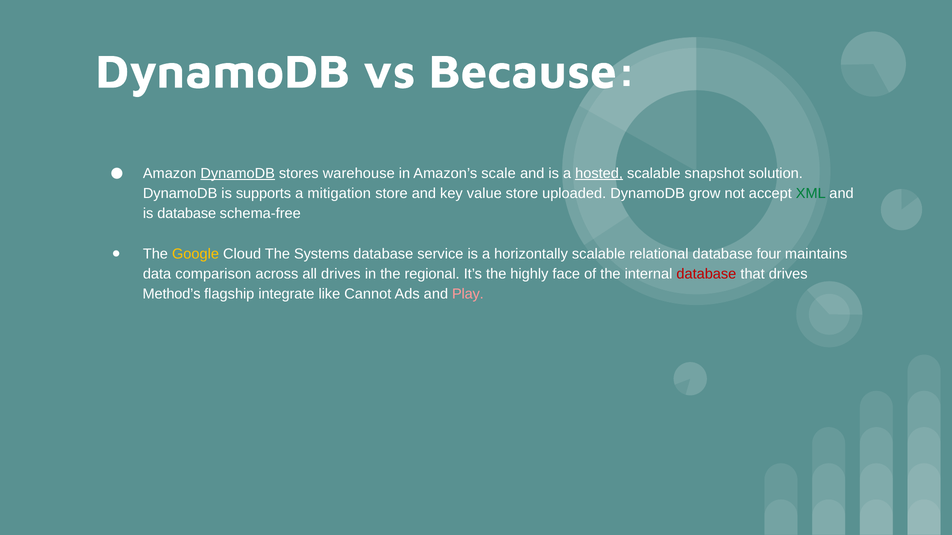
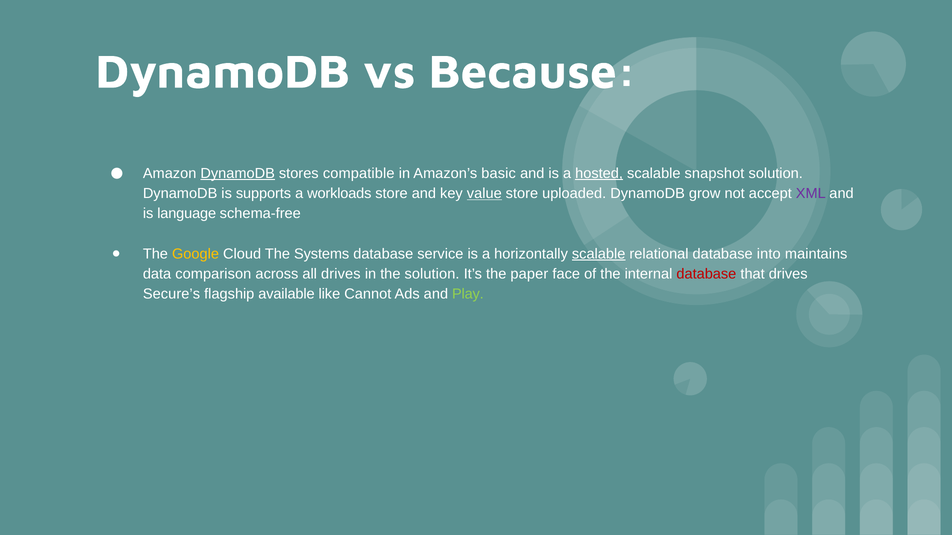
warehouse: warehouse -> compatible (359, 174)
scale: scale -> basic (499, 174)
mitigation: mitigation -> workloads (339, 194)
value underline: none -> present (484, 194)
XML colour: green -> purple (811, 194)
is database: database -> language (187, 214)
scalable underline: none -> present (599, 254)
four: four -> into (769, 254)
the regional: regional -> solution (432, 274)
highly: highly -> paper (529, 274)
Method’s: Method’s -> Secure’s (171, 294)
integrate: integrate -> available (286, 294)
Play colour: pink -> light green (468, 294)
